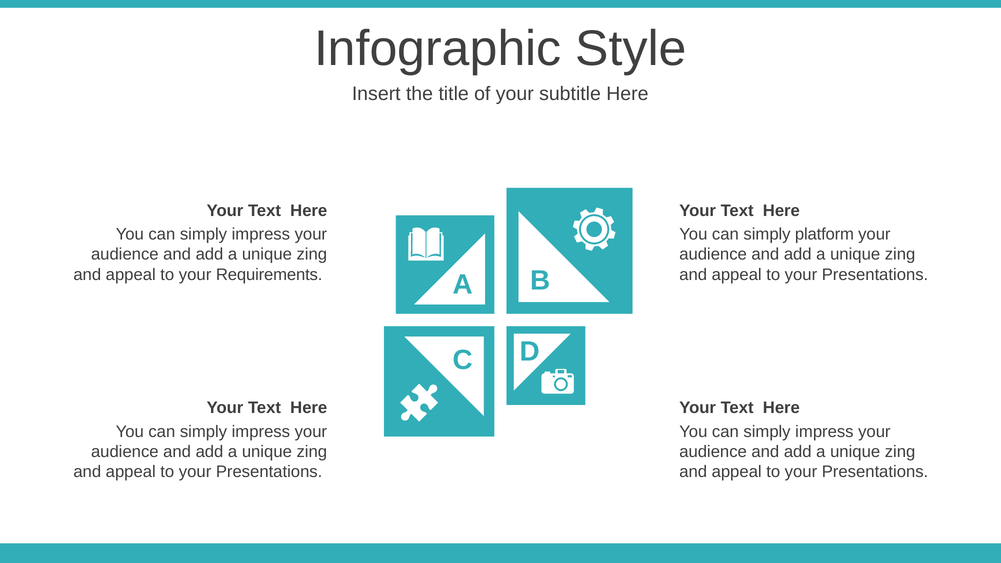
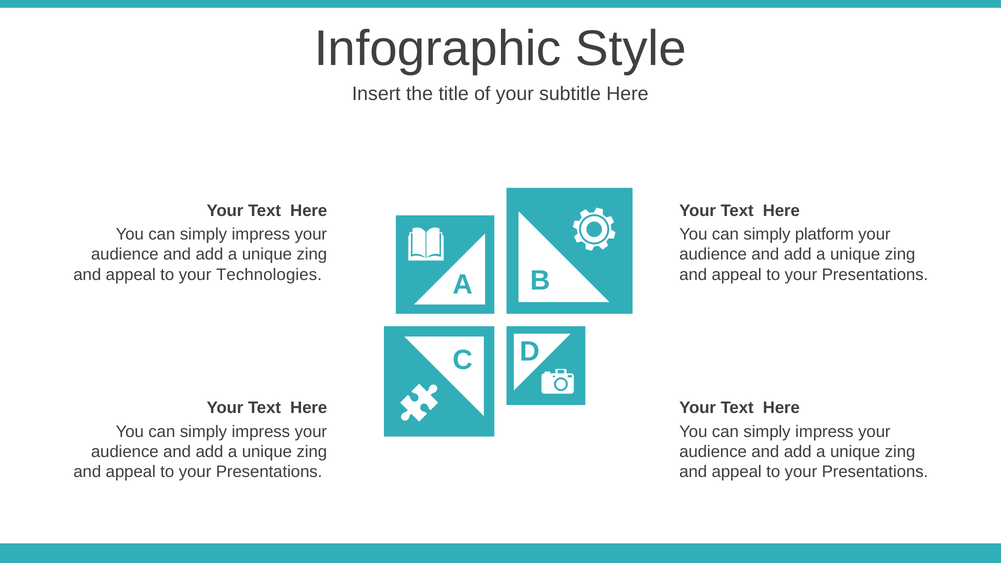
Requirements: Requirements -> Technologies (269, 275)
